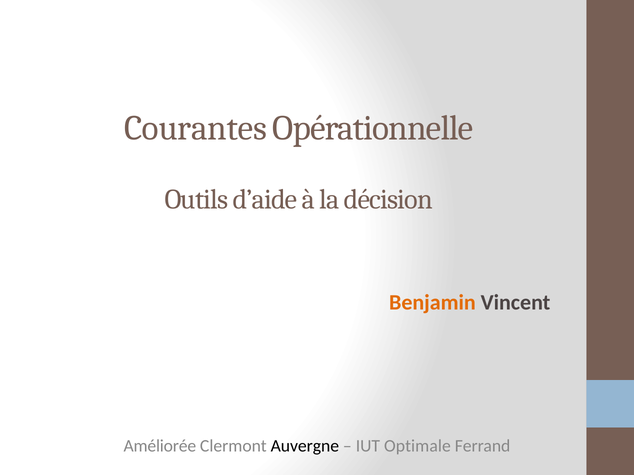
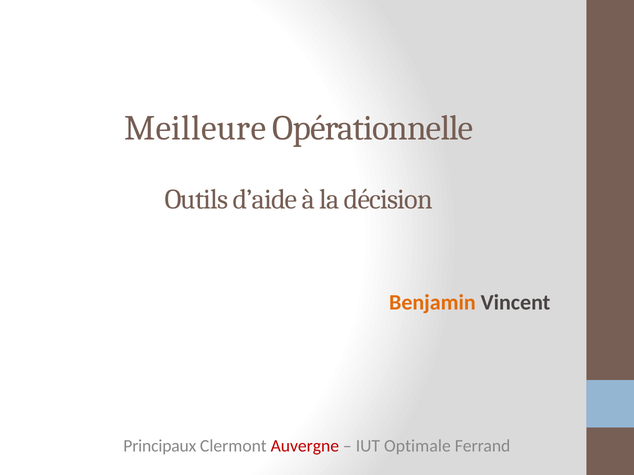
Courantes: Courantes -> Meilleure (195, 128)
Améliorée: Améliorée -> Principaux (160, 446)
Auvergne colour: black -> red (305, 446)
